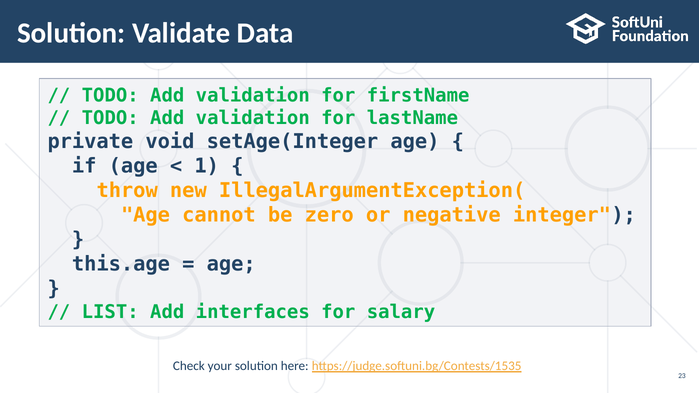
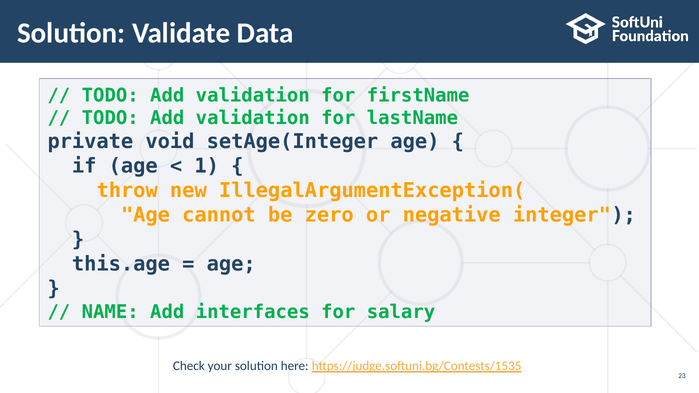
LIST: LIST -> NAME (110, 312)
